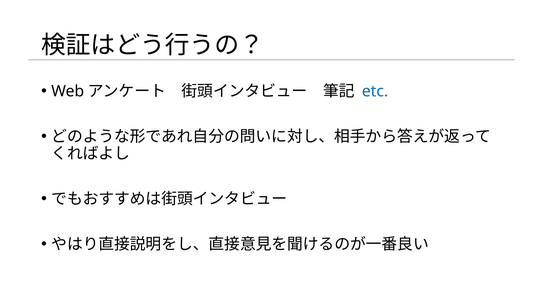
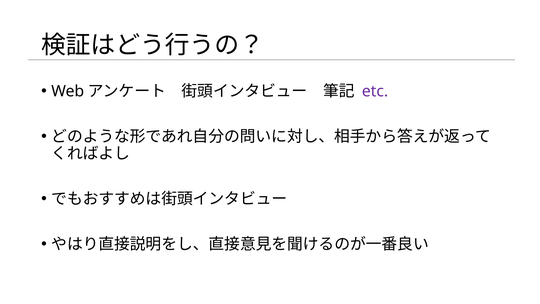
etc colour: blue -> purple (375, 91)
